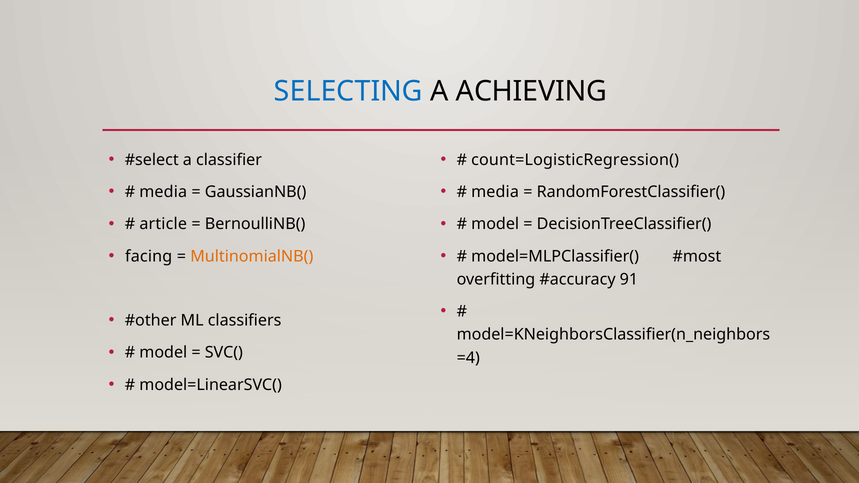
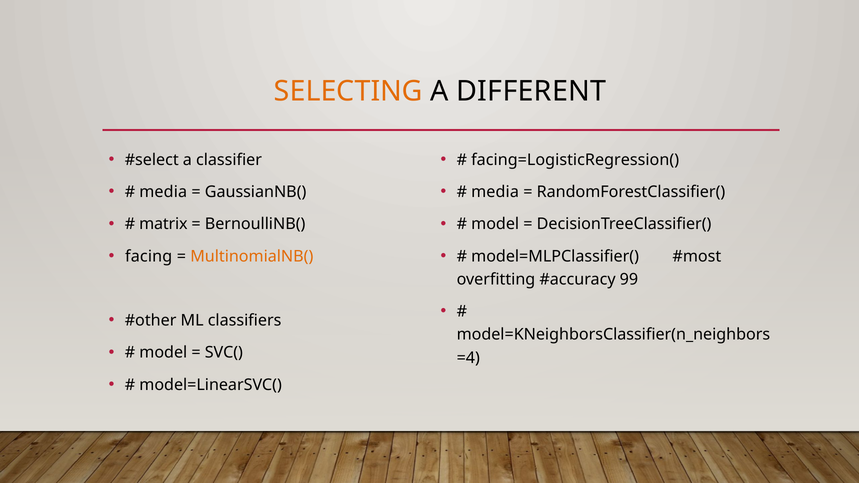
SELECTING colour: blue -> orange (348, 91)
ACHIEVING: ACHIEVING -> DIFFERENT (531, 91)
count=LogisticRegression(: count=LogisticRegression( -> facing=LogisticRegression( (575, 160)
article: article -> matrix (163, 224)
91: 91 -> 99 (629, 279)
